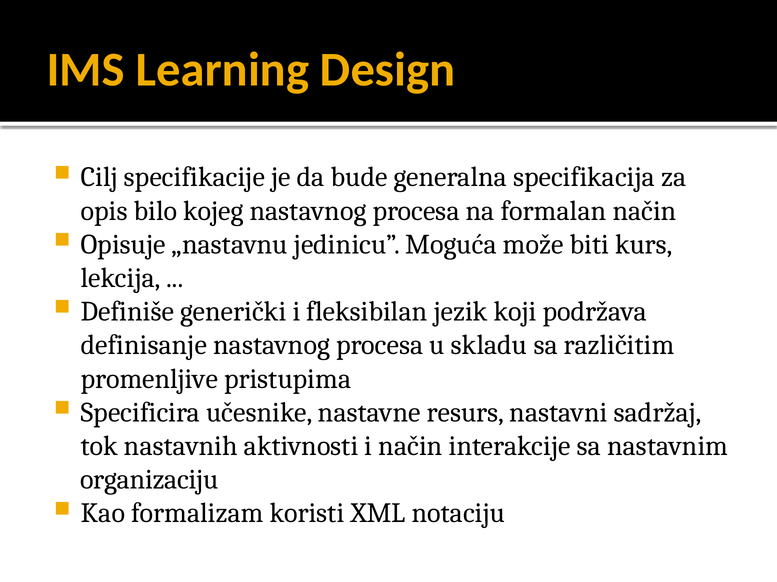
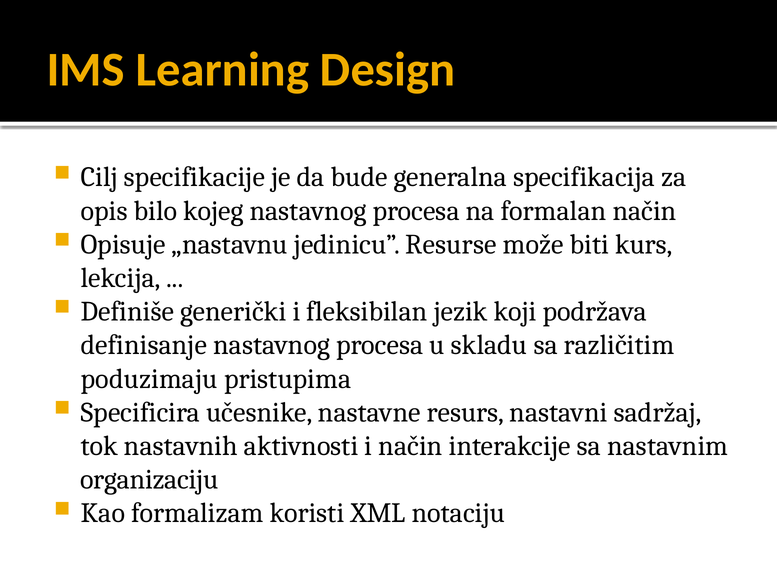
Moguća: Moguća -> Resurse (451, 245)
promenljive: promenljive -> poduzimaju (149, 379)
